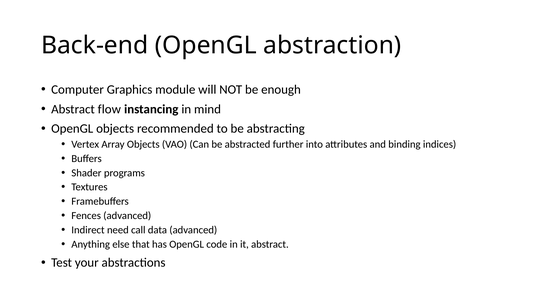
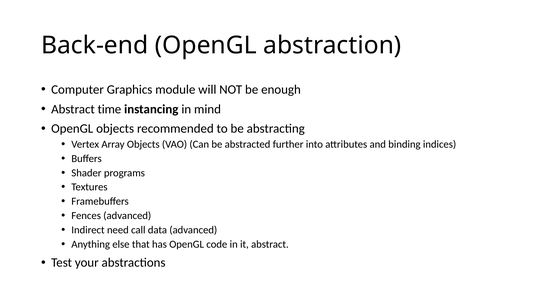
flow: flow -> time (109, 109)
